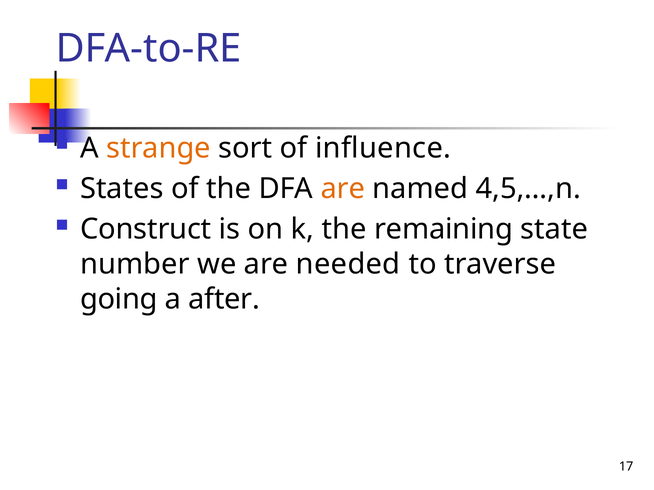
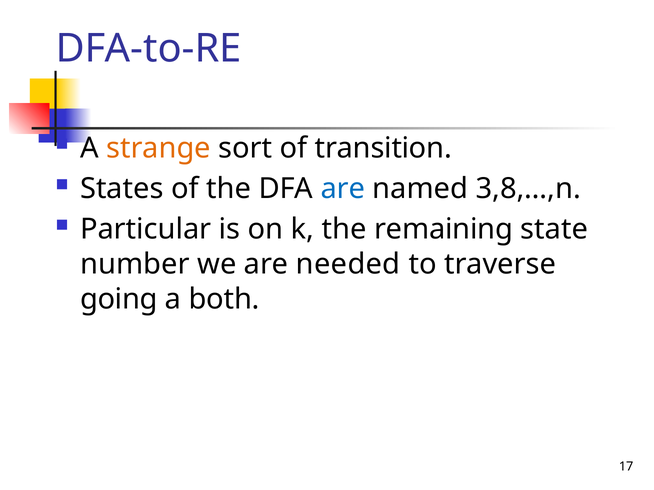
influence: influence -> transition (383, 148)
are colour: orange -> blue (343, 189)
4,5,…,n: 4,5,…,n -> 3,8,…,n (528, 189)
Construct: Construct -> Particular (146, 230)
after: after -> both (224, 299)
